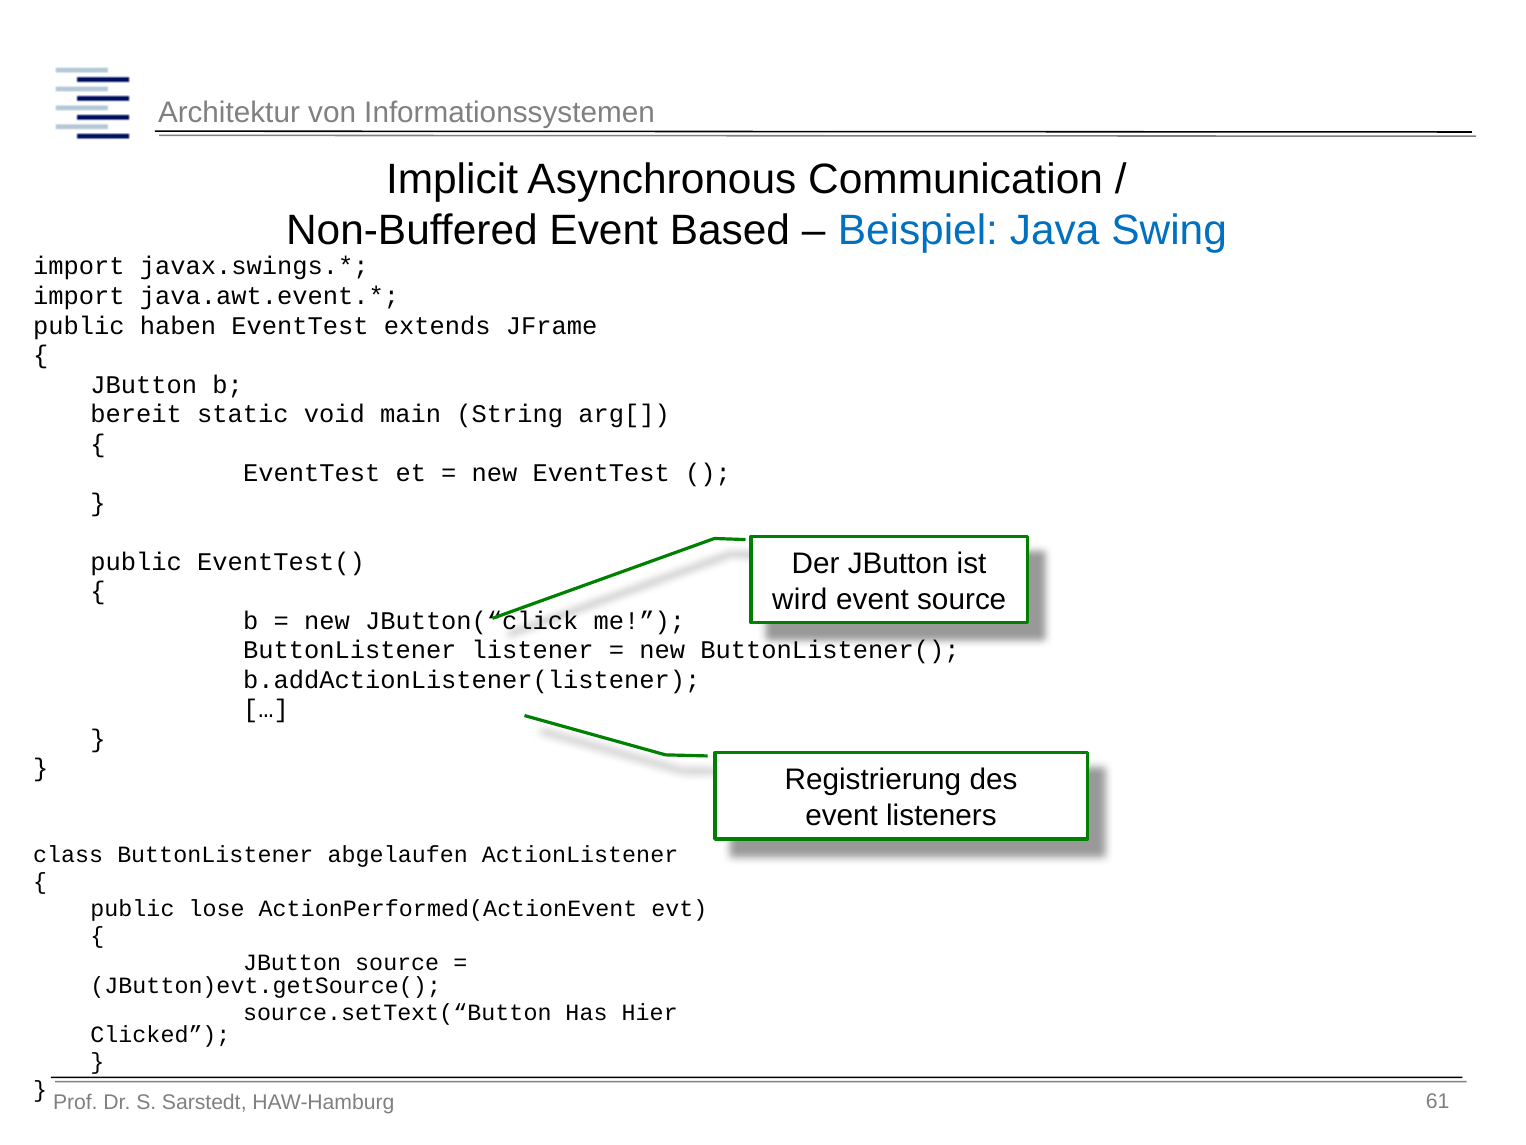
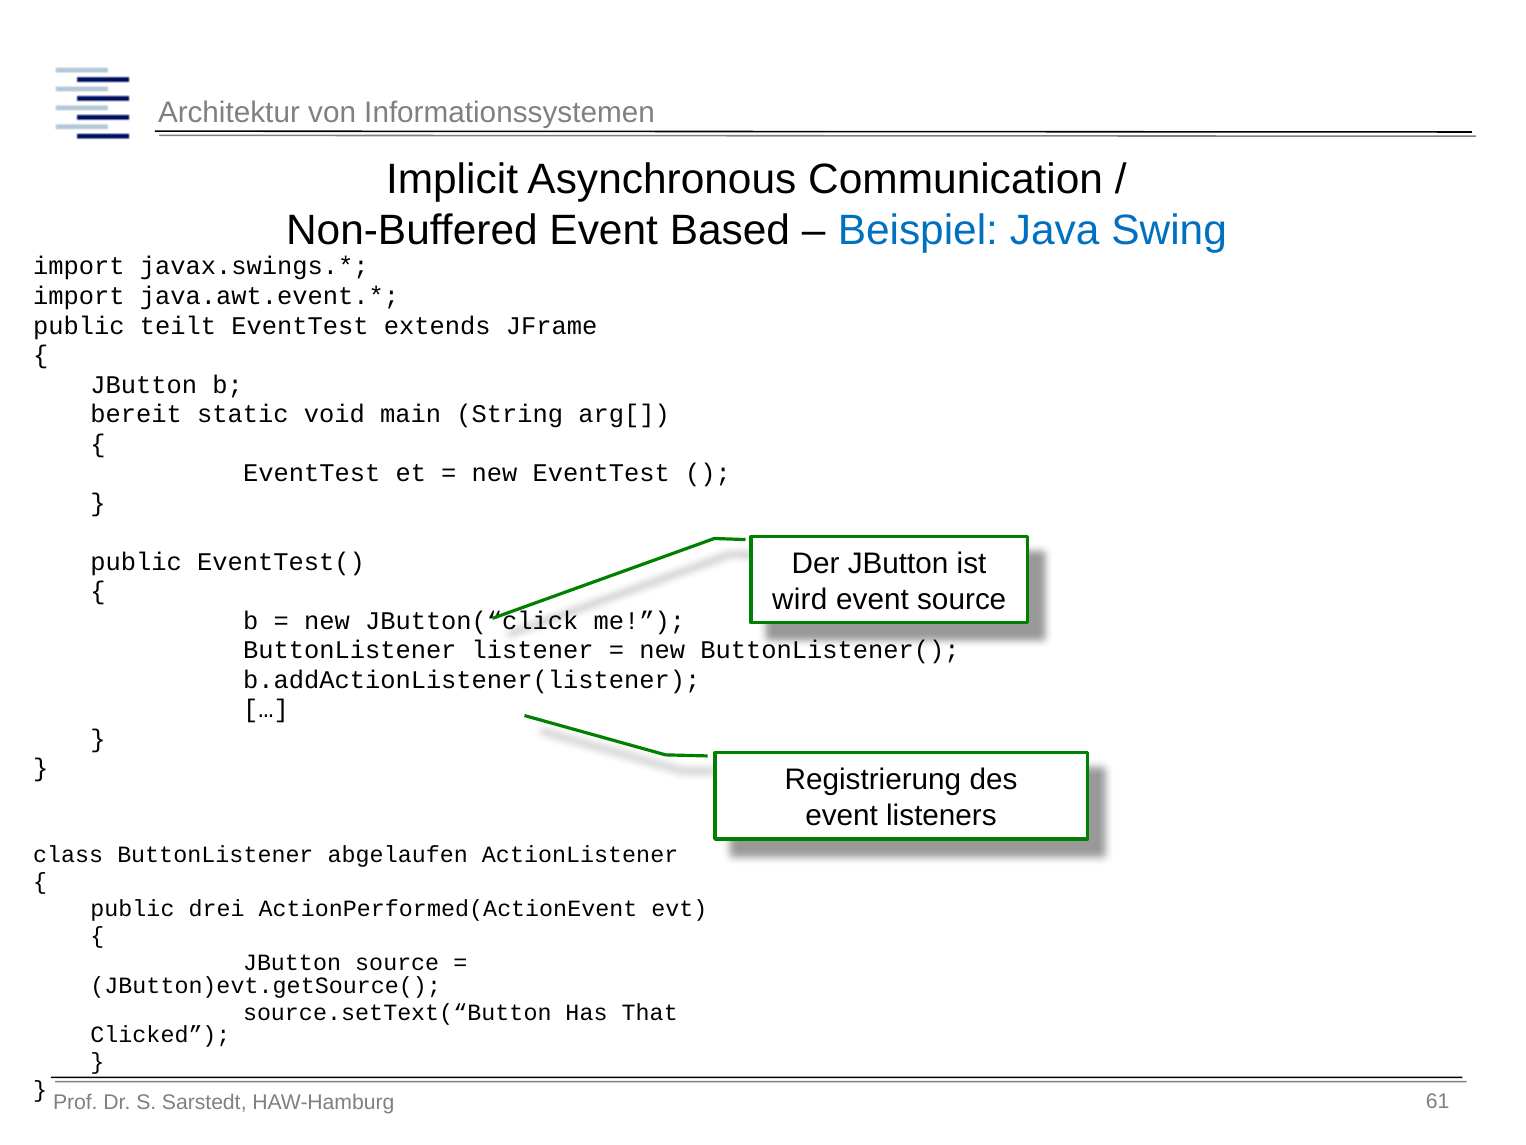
haben: haben -> teilt (178, 325)
lose: lose -> drei (217, 909)
Hier: Hier -> That (650, 1012)
